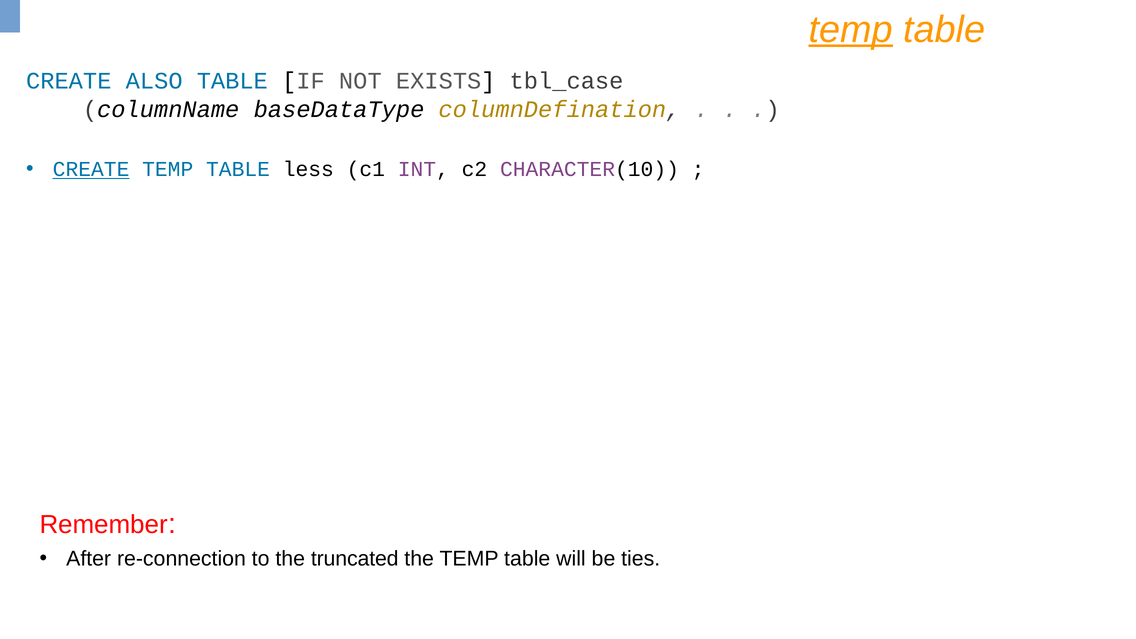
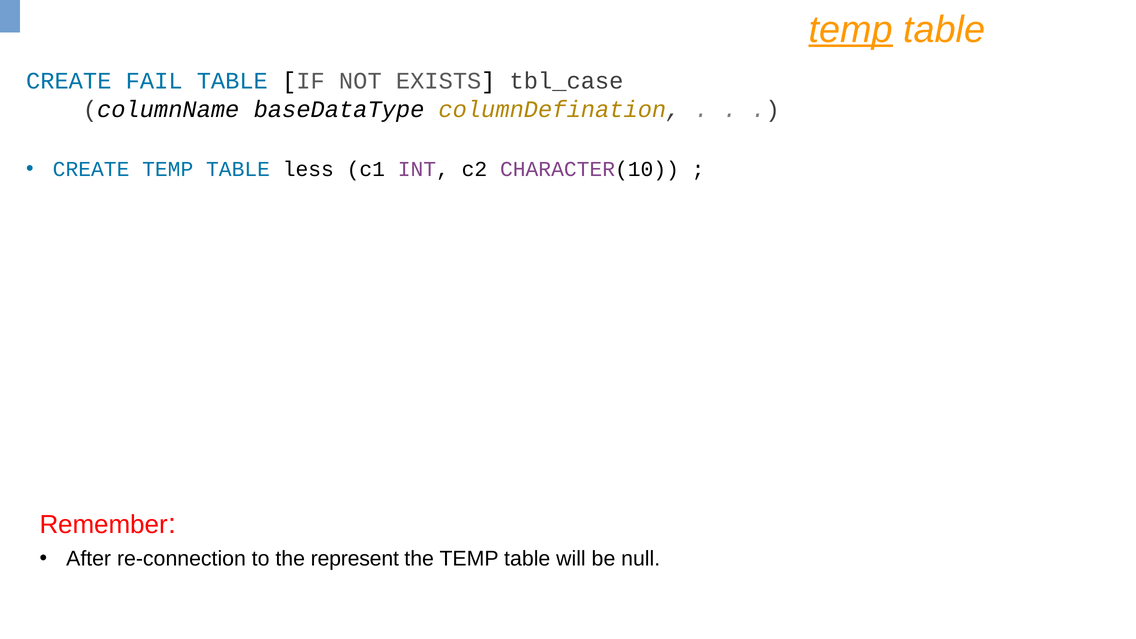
ALSO: ALSO -> FAIL (154, 81)
CREATE underline: present -> none (91, 169)
truncated: truncated -> represent (355, 559)
ties: ties -> null (641, 559)
